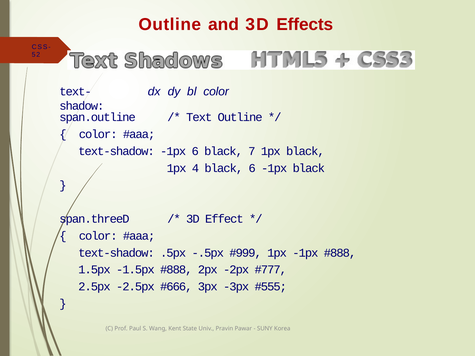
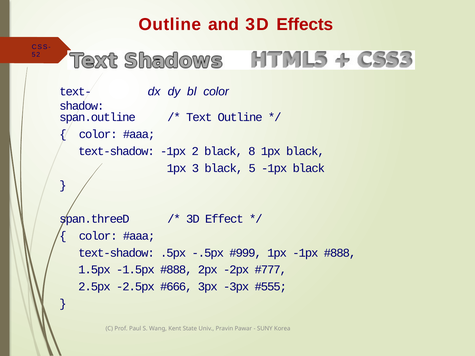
-1px 6: 6 -> 2 (195, 151)
7: 7 -> 8 (252, 151)
4: 4 -> 3 (195, 168)
black 6: 6 -> 5 (252, 168)
